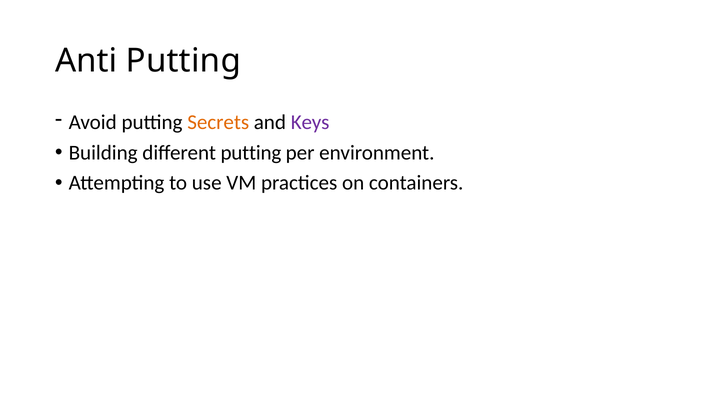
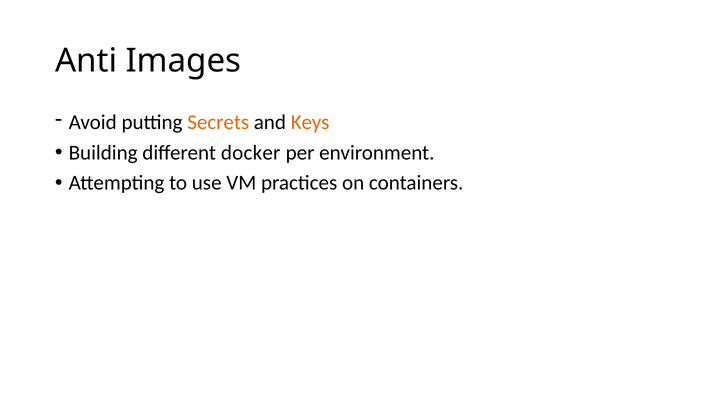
Anti Putting: Putting -> Images (184, 61)
Keys colour: purple -> orange (310, 122)
different putting: putting -> docker (251, 153)
